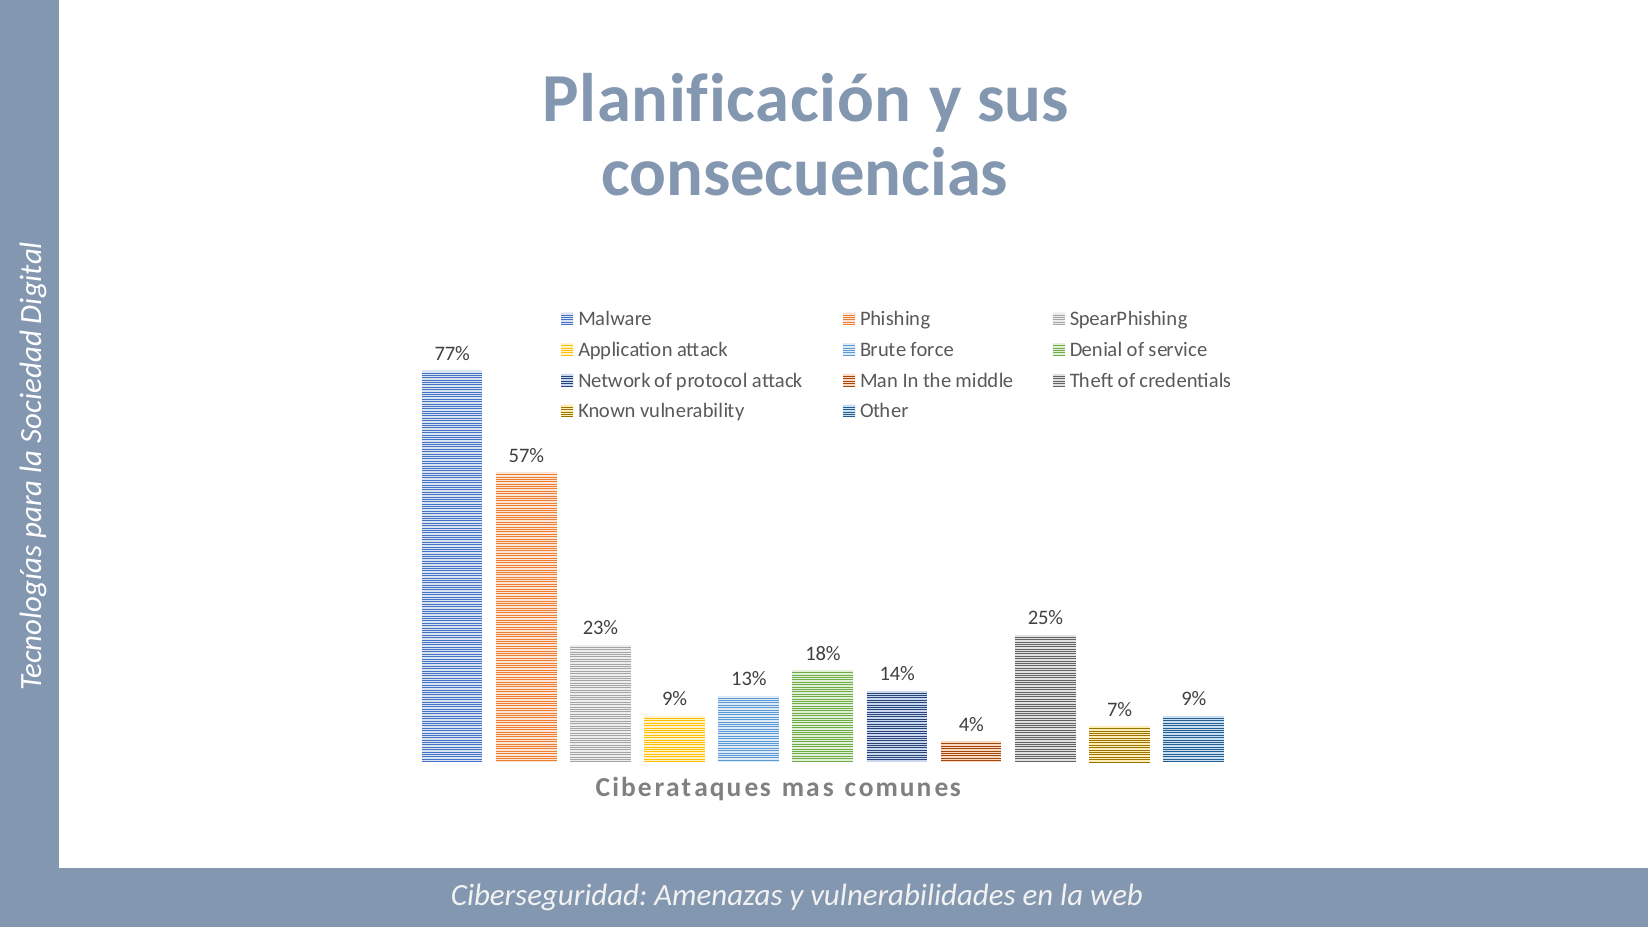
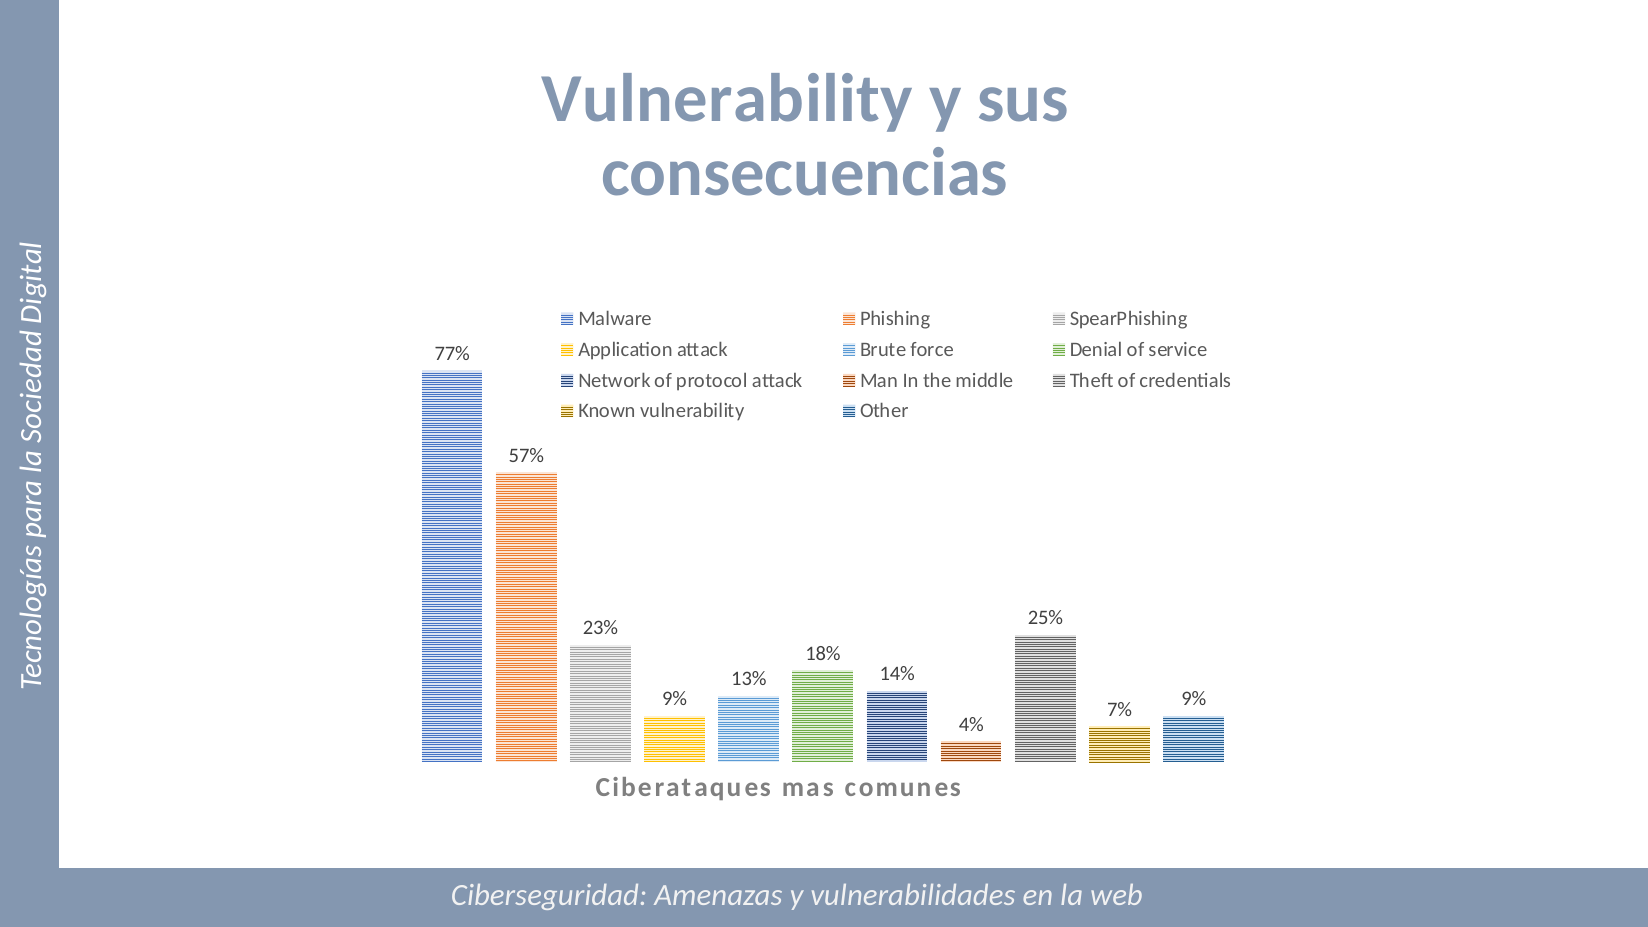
Planificación: Planificación -> Vulnerability (727, 98)
